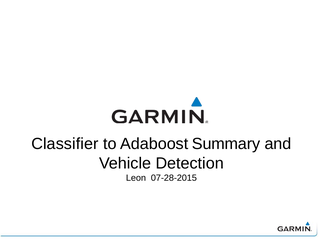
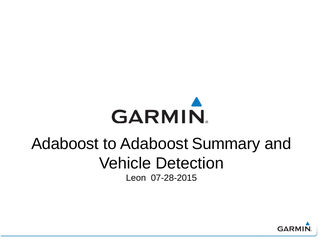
Classifier: Classifier -> Adaboost (65, 144)
